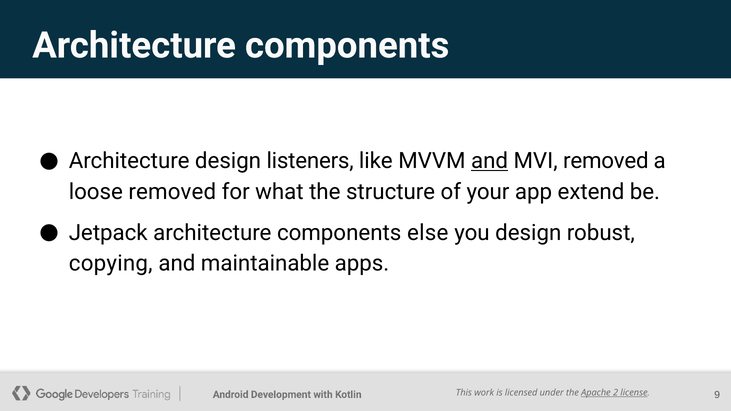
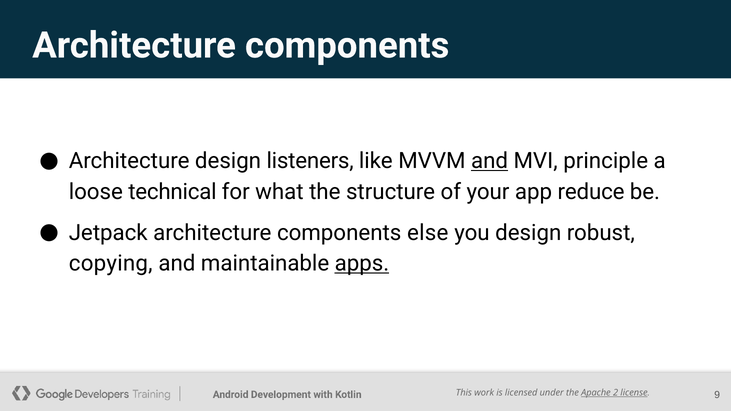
MVI removed: removed -> principle (606, 161)
loose removed: removed -> technical (172, 192)
extend: extend -> reduce (591, 192)
apps underline: none -> present (362, 264)
